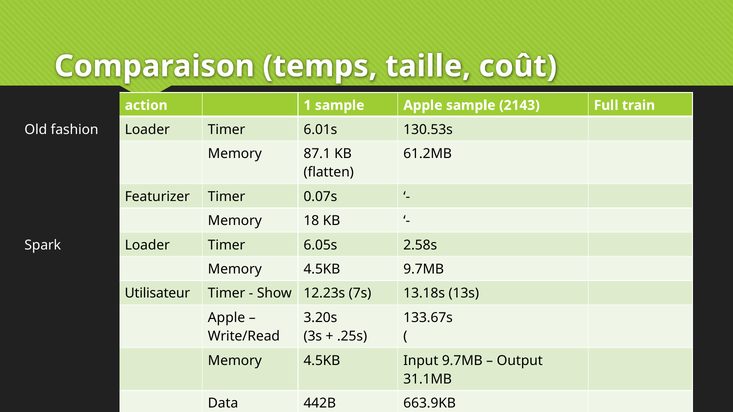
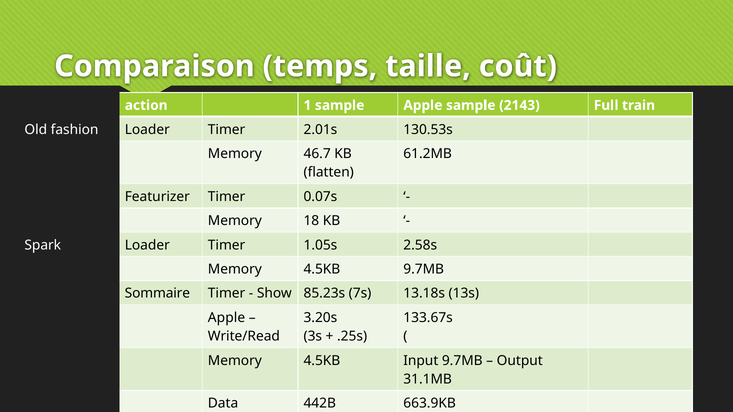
6.01s: 6.01s -> 2.01s (320, 130)
87.1: 87.1 -> 46.7 (317, 154)
6.05s: 6.05s -> 1.05s (320, 245)
Utilisateur: Utilisateur -> Sommaire (157, 294)
12.23s: 12.23s -> 85.23s (324, 294)
